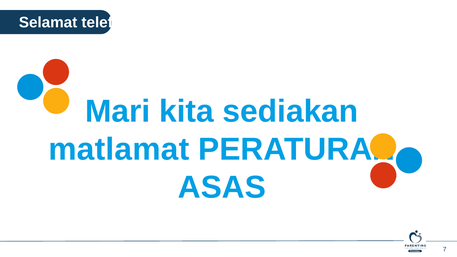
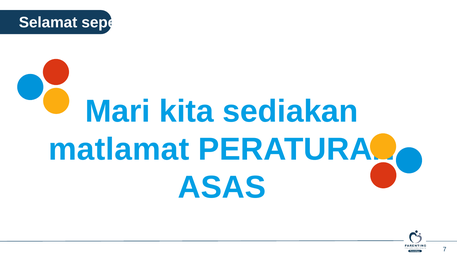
telefon: telefon -> seperti (106, 22)
